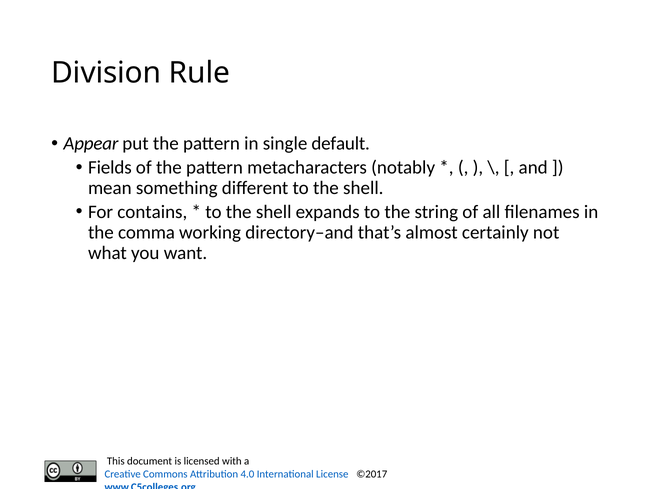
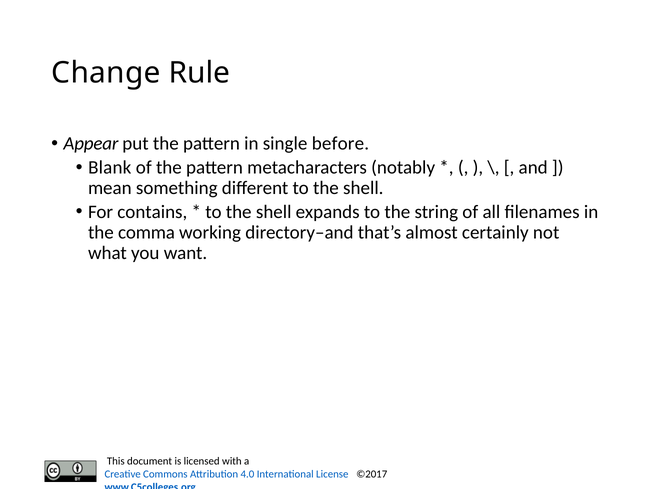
Division: Division -> Change (106, 73)
default: default -> before (340, 144)
Fields: Fields -> Blank (110, 168)
